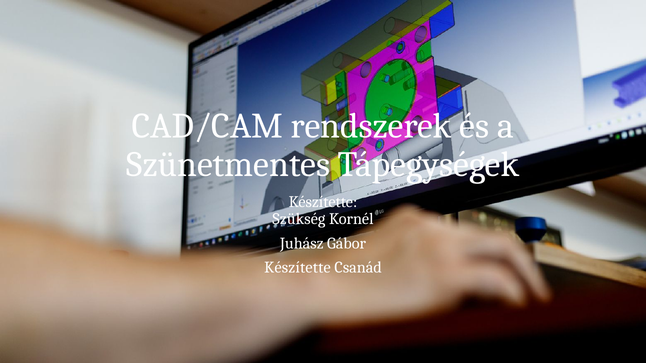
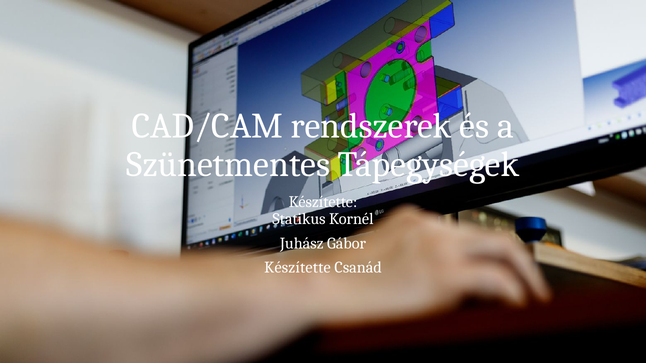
Szükség: Szükség -> Statikus (299, 219)
